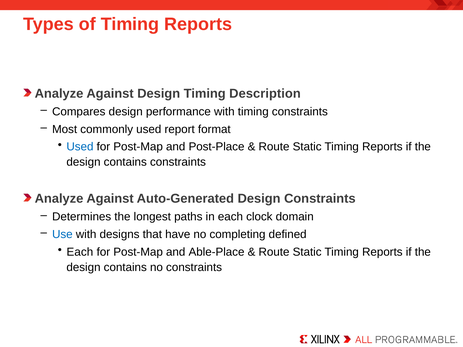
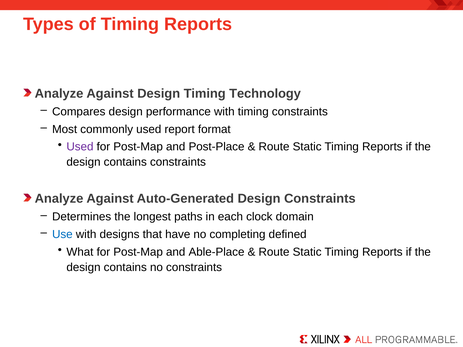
Description: Description -> Technology (265, 93)
Used colour: blue -> purple (80, 147)
Each: Each -> What (80, 252)
